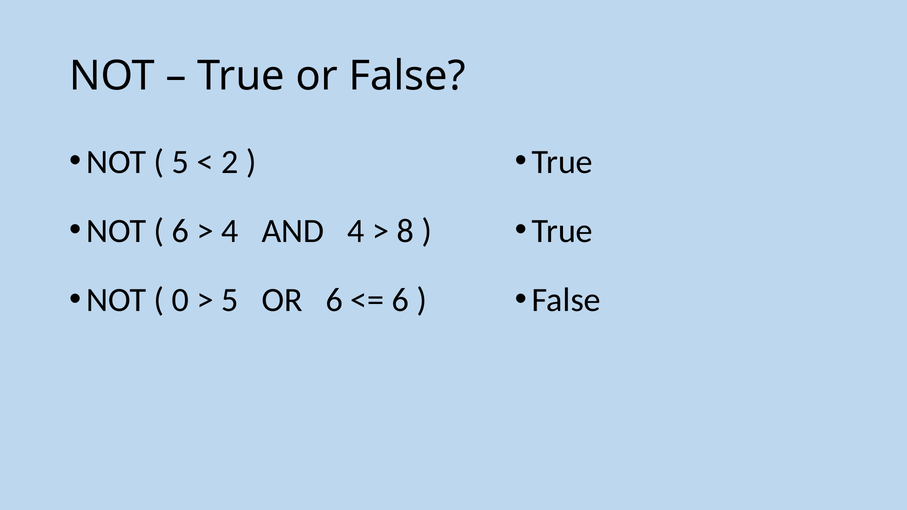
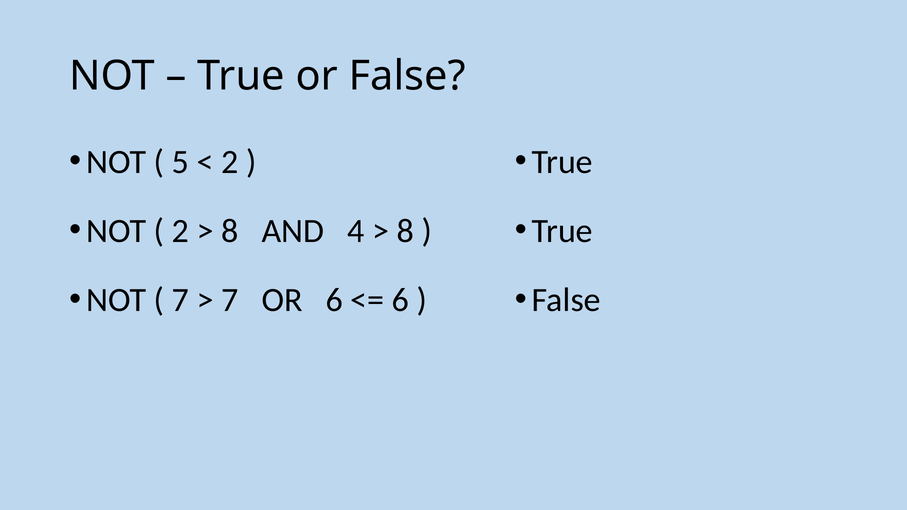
6: 6 -> 2 (181, 231)
4: 4 -> 8 (230, 231)
0: 0 -> 7 (181, 300)
5: 5 -> 7 (230, 300)
